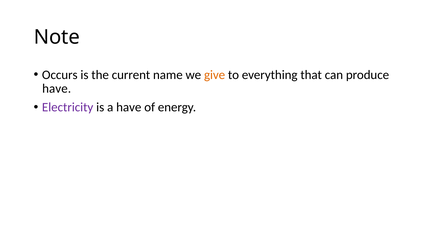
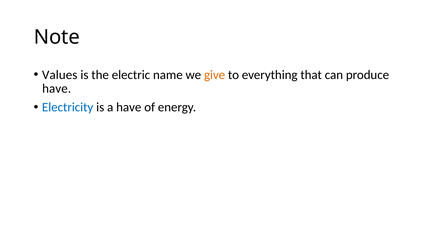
Occurs: Occurs -> Values (60, 75)
current: current -> electric (131, 75)
Electricity colour: purple -> blue (68, 107)
